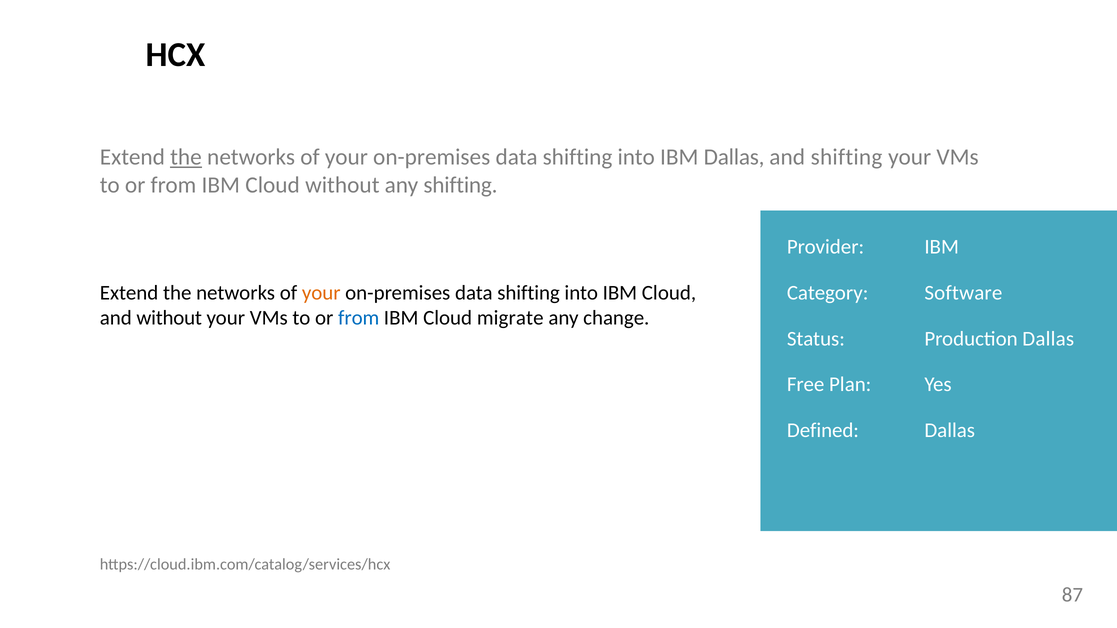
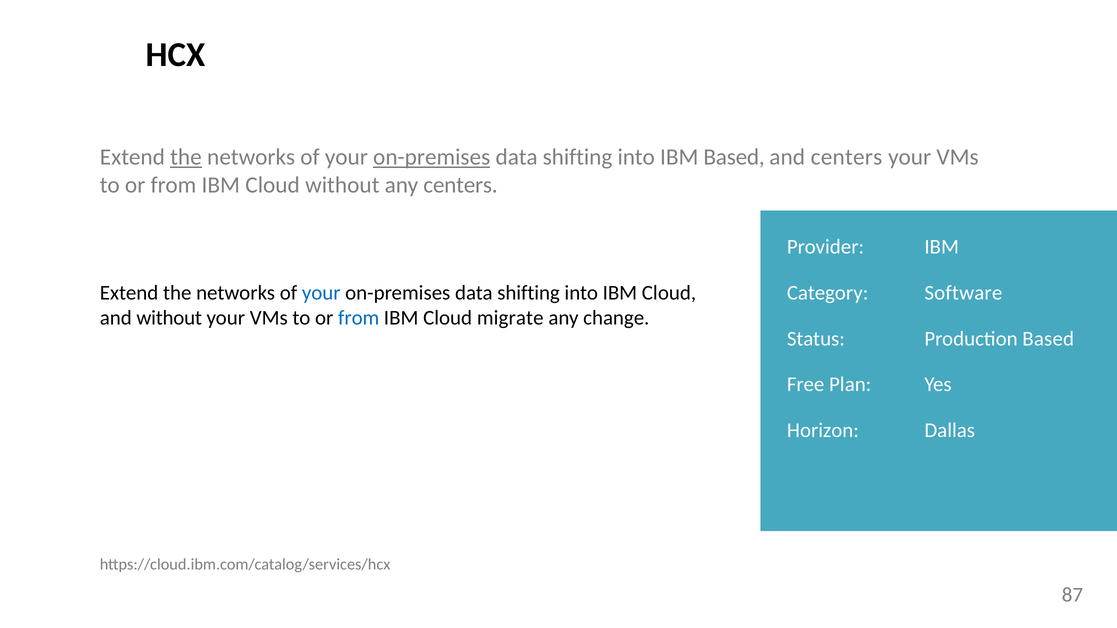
on-premises underline: none -> present (432, 157)
IBM Dallas: Dallas -> Based (734, 157)
and shifting: shifting -> centers (847, 157)
any shifting: shifting -> centers (461, 185)
your colour: orange -> blue (321, 293)
Production Dallas: Dallas -> Based (1048, 339)
Defined: Defined -> Horizon (823, 430)
